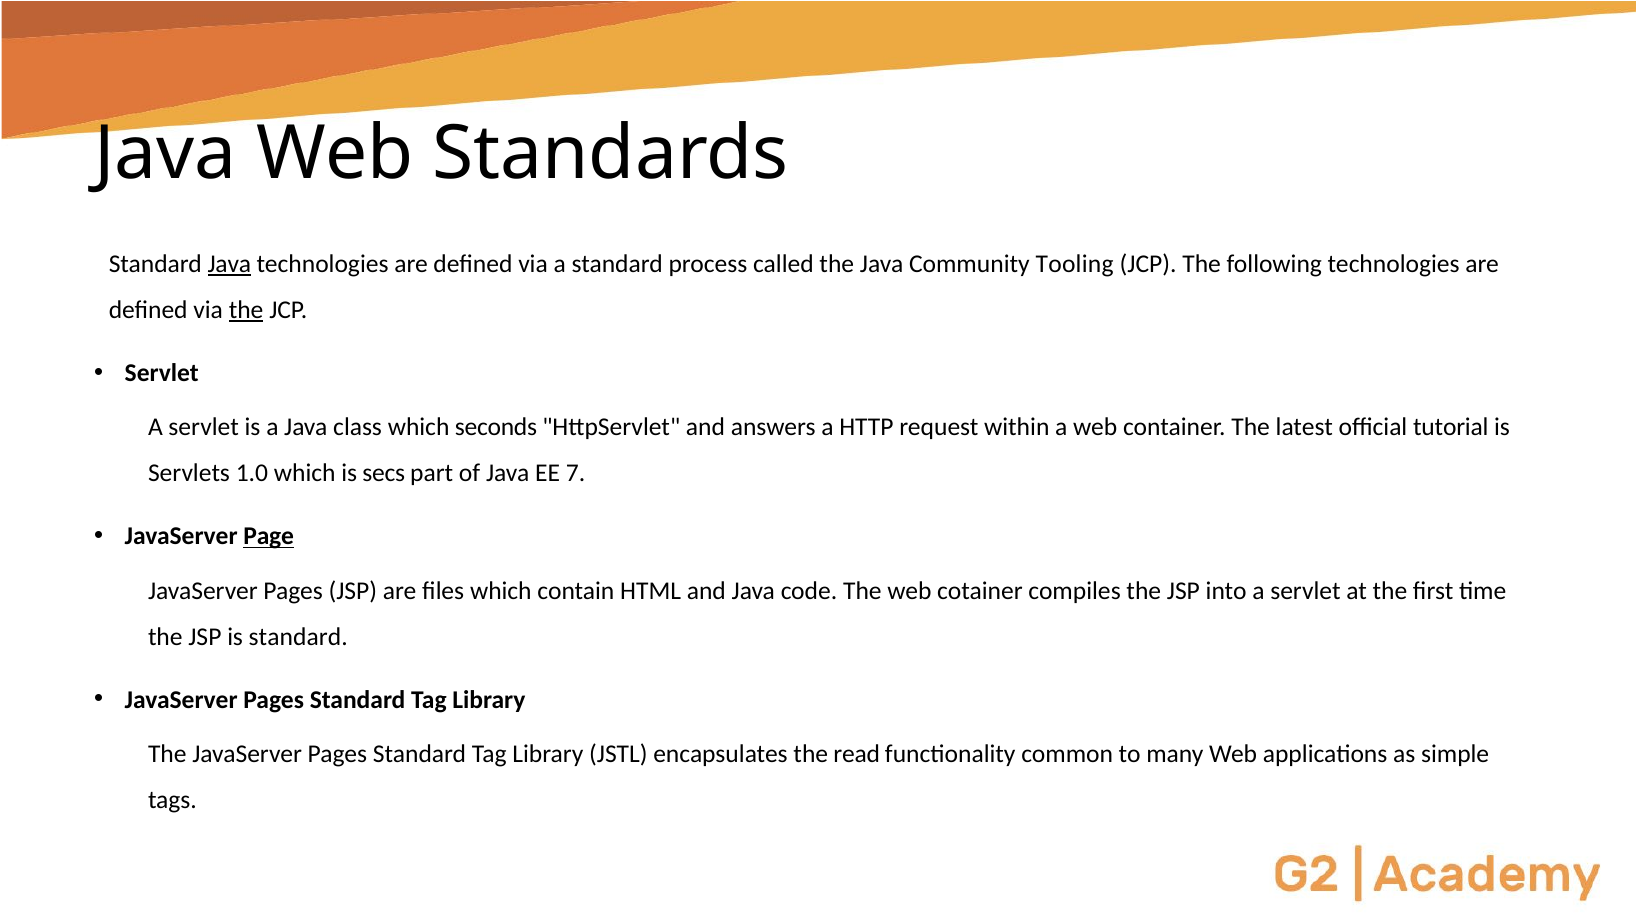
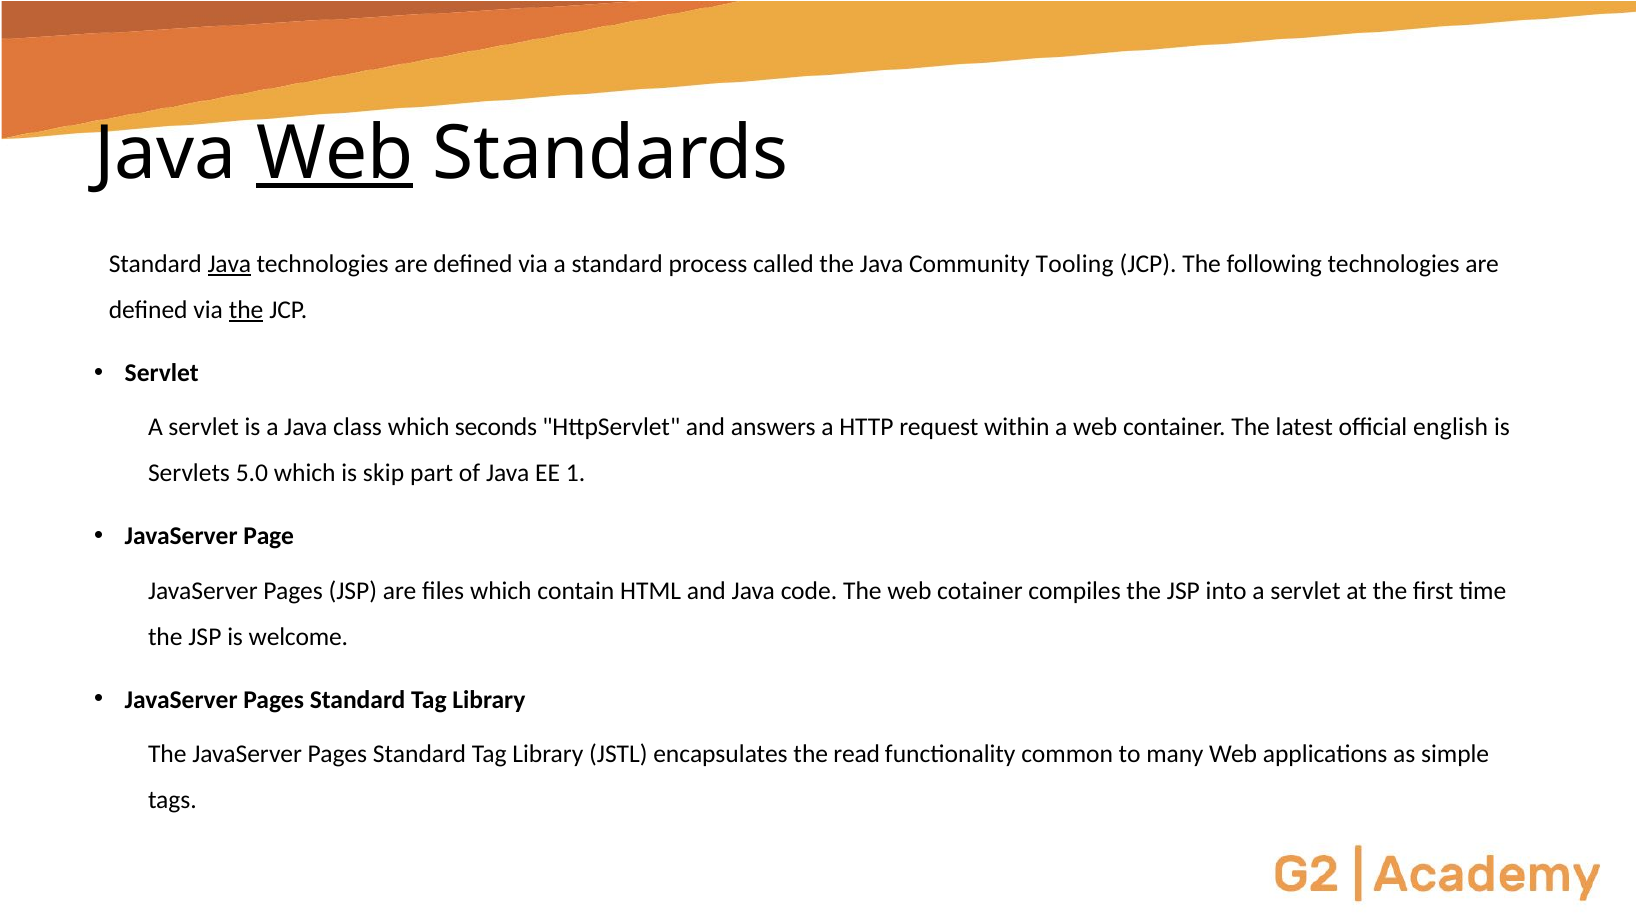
Web underline: none -> present (335, 153)
tutorial: tutorial -> english (1451, 427)
1.0: 1.0 -> 5.0 (252, 473)
secs: secs -> skip (384, 473)
7: 7 -> 1 (575, 473)
Page underline: present -> none (269, 537)
is standard: standard -> welcome (298, 637)
